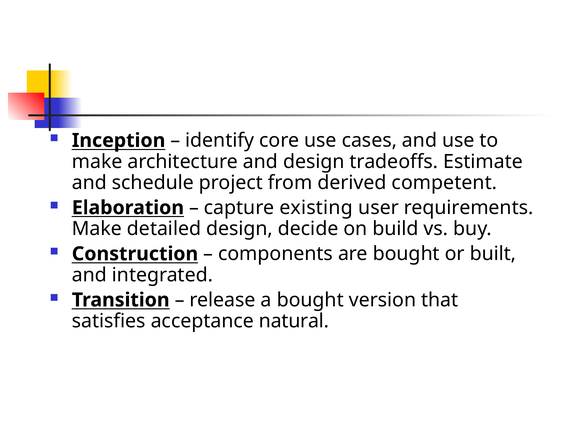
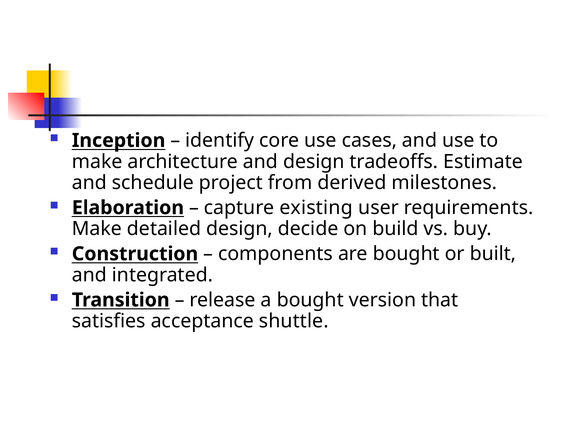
competent: competent -> milestones (444, 183)
natural: natural -> shuttle (294, 321)
